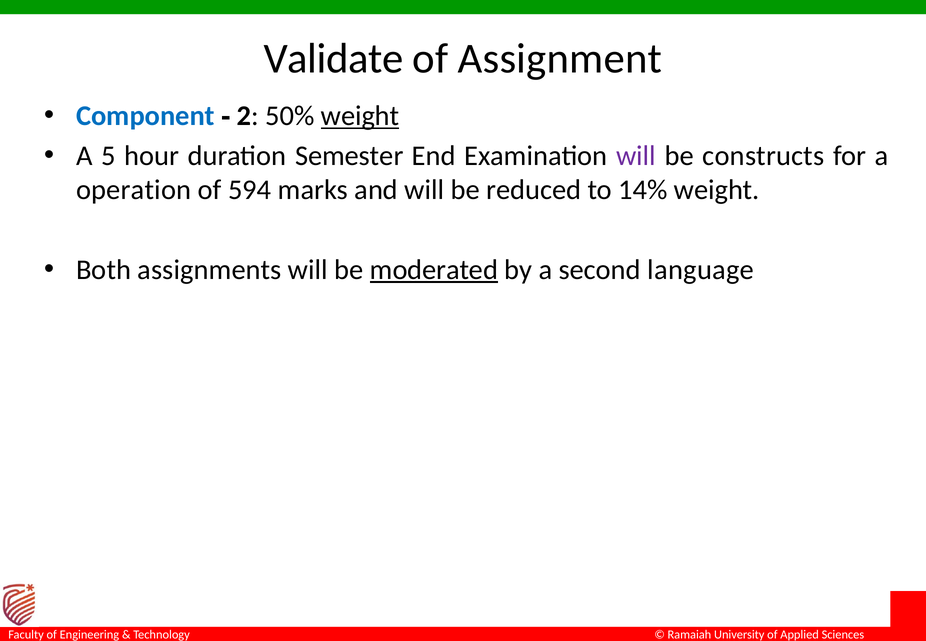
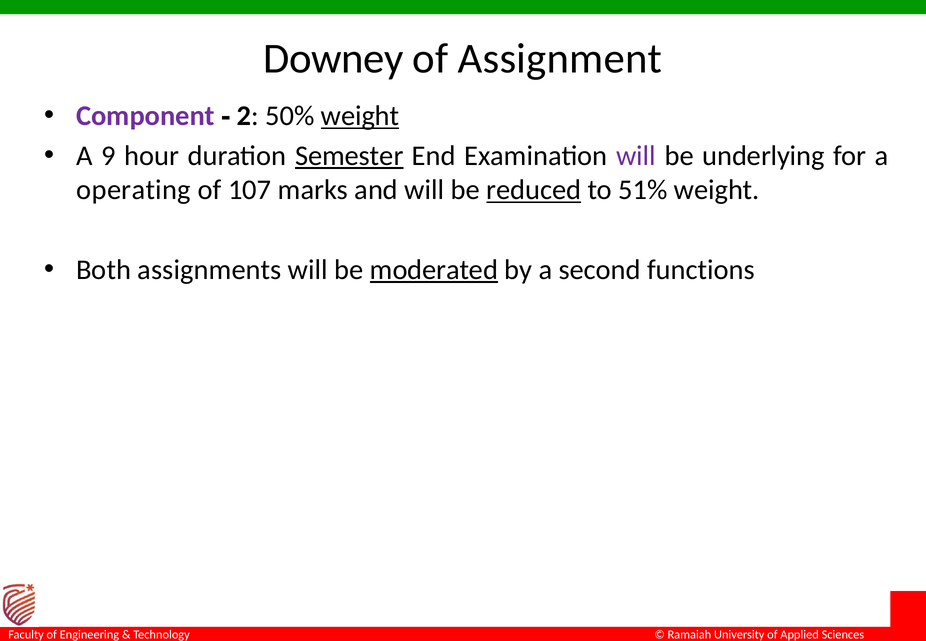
Validate: Validate -> Downey (333, 59)
Component colour: blue -> purple (145, 116)
5: 5 -> 9 (108, 156)
Semester underline: none -> present (349, 156)
constructs: constructs -> underlying (764, 156)
operation: operation -> operating (134, 190)
594: 594 -> 107 (250, 190)
reduced underline: none -> present (534, 190)
14%: 14% -> 51% (643, 190)
language: language -> functions (701, 270)
